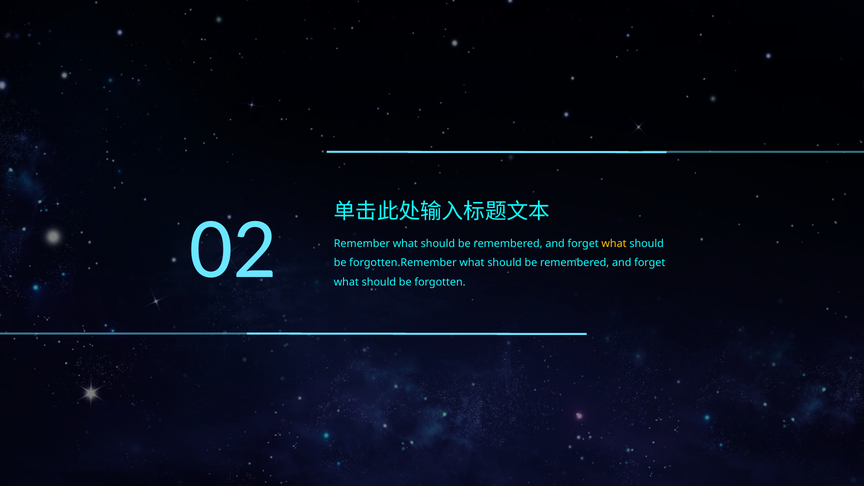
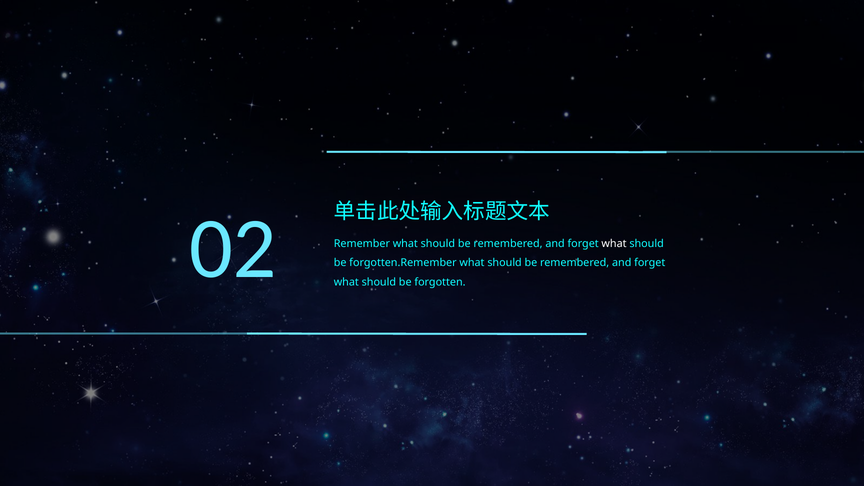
what colour: yellow -> white (614, 243)
